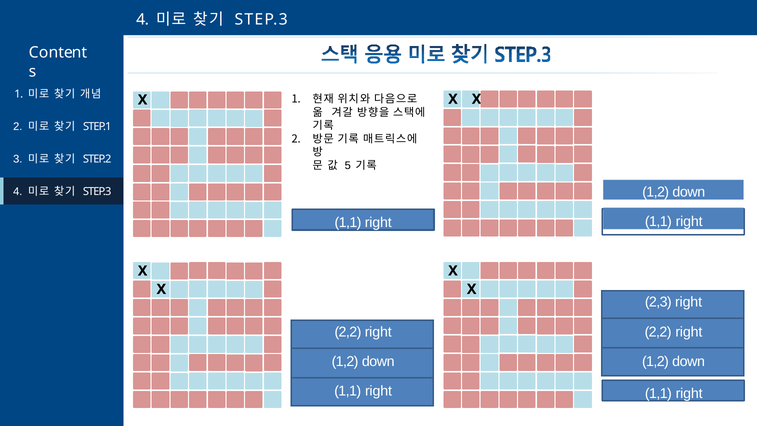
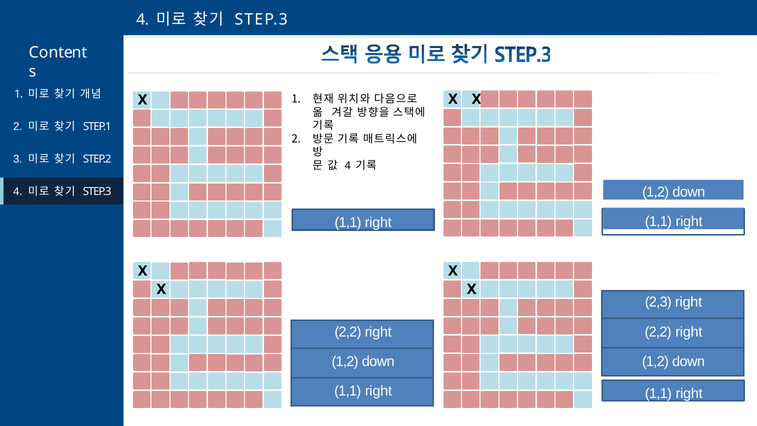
5: 5 -> 4 (348, 165)
